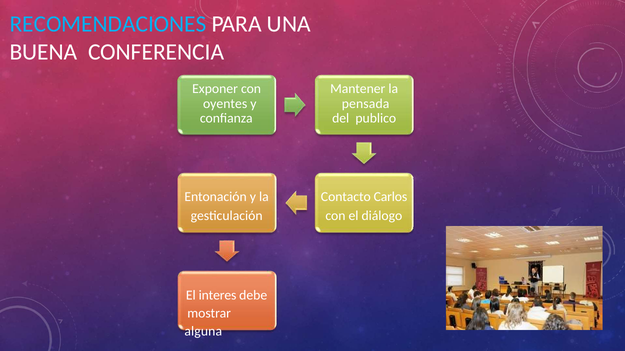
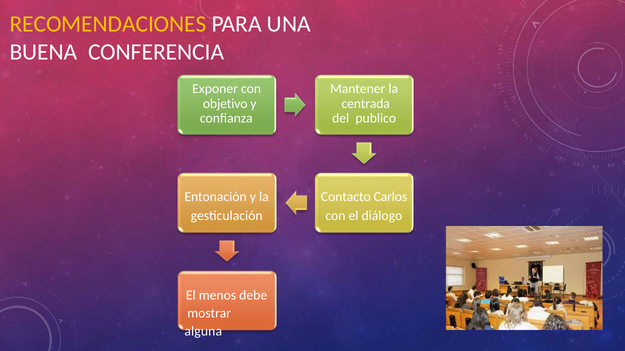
RECOMENDACIONES colour: light blue -> yellow (108, 24)
oyentes: oyentes -> objetivo (225, 104)
pensada: pensada -> centrada (366, 104)
interes: interes -> menos (217, 296)
